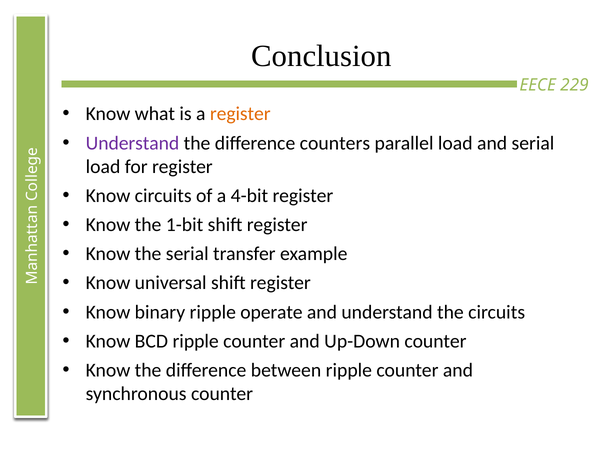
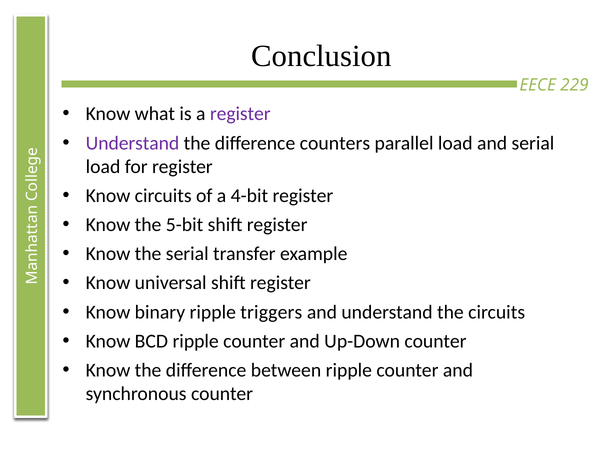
register colour: orange -> purple (240, 114)
1-bit: 1-bit -> 5-bit (185, 225)
operate: operate -> triggers (271, 312)
